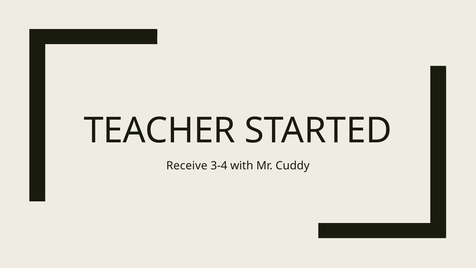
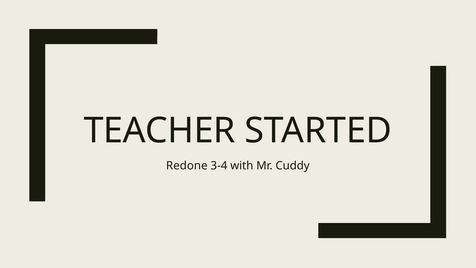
Receive: Receive -> Redone (187, 166)
